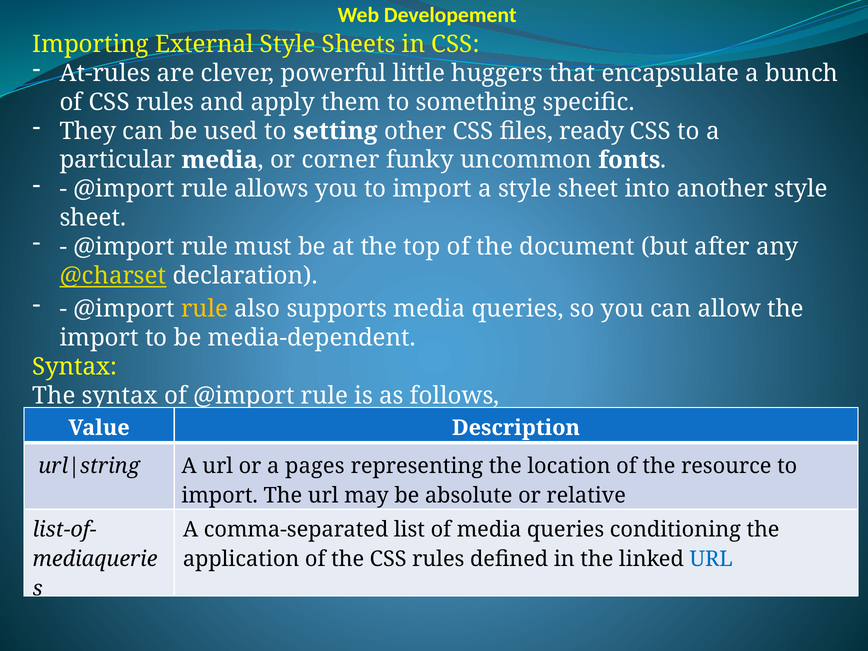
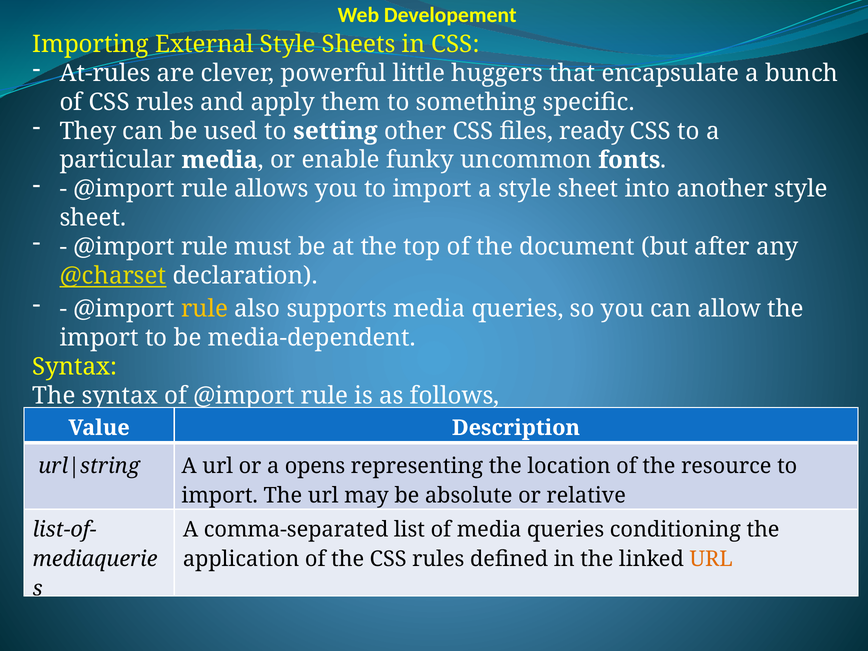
corner: corner -> enable (341, 160)
pages: pages -> opens (315, 466)
URL colour: blue -> orange (711, 559)
